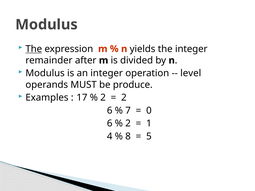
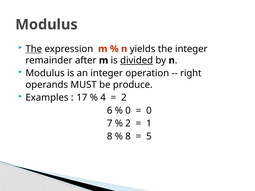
divided underline: none -> present (137, 60)
level: level -> right (191, 73)
2: 2 -> 4 (103, 98)
7: 7 -> 0 (128, 111)
6: 6 -> 7 (110, 124)
4: 4 -> 8 (110, 136)
